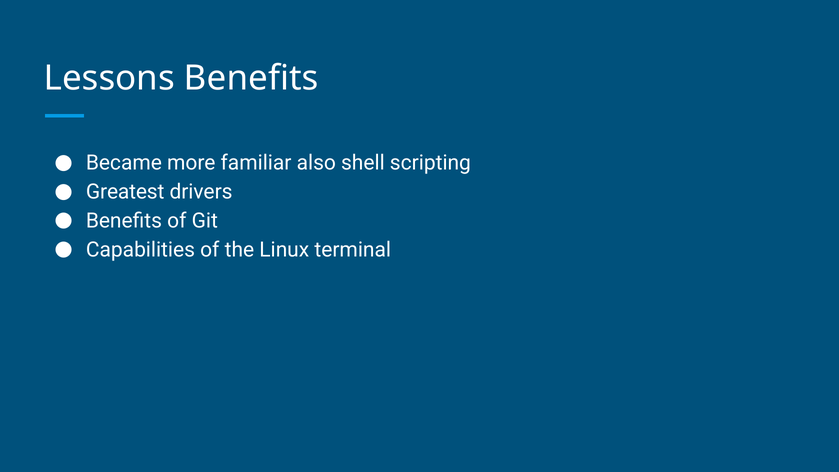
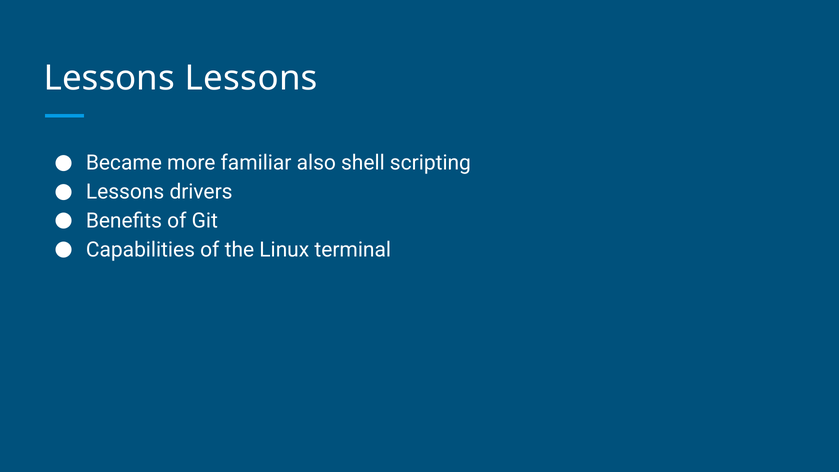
Lessons Benefits: Benefits -> Lessons (251, 78)
Greatest: Greatest -> Lessons (125, 192)
